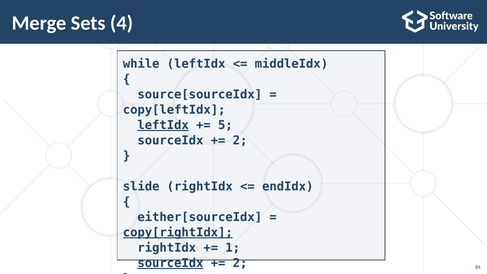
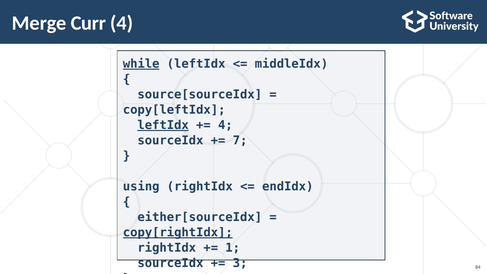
Sets: Sets -> Curr (88, 23)
while underline: none -> present (141, 64)
5: 5 -> 4 (225, 125)
2: 2 -> 7 (240, 141)
slide: slide -> using (141, 187)
sourceIdx underline: present -> none (170, 263)
2: 2 -> 3 (240, 263)
